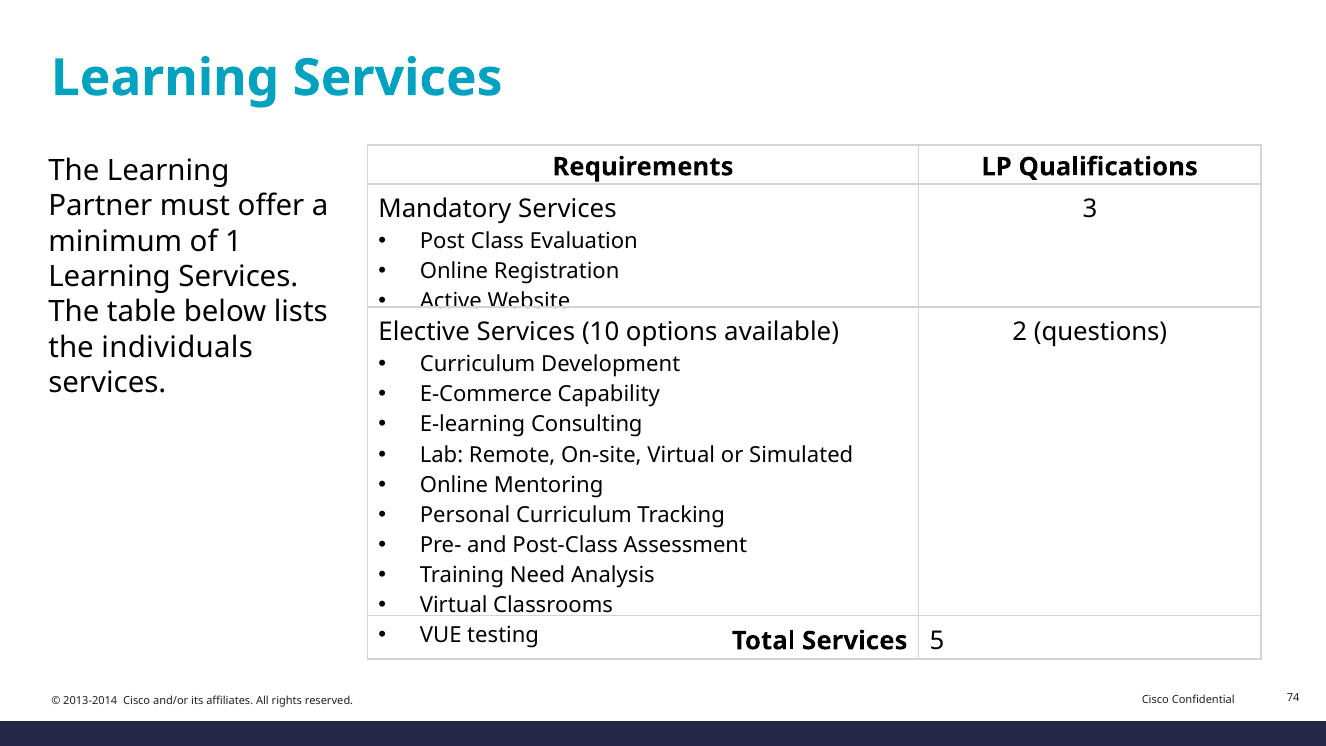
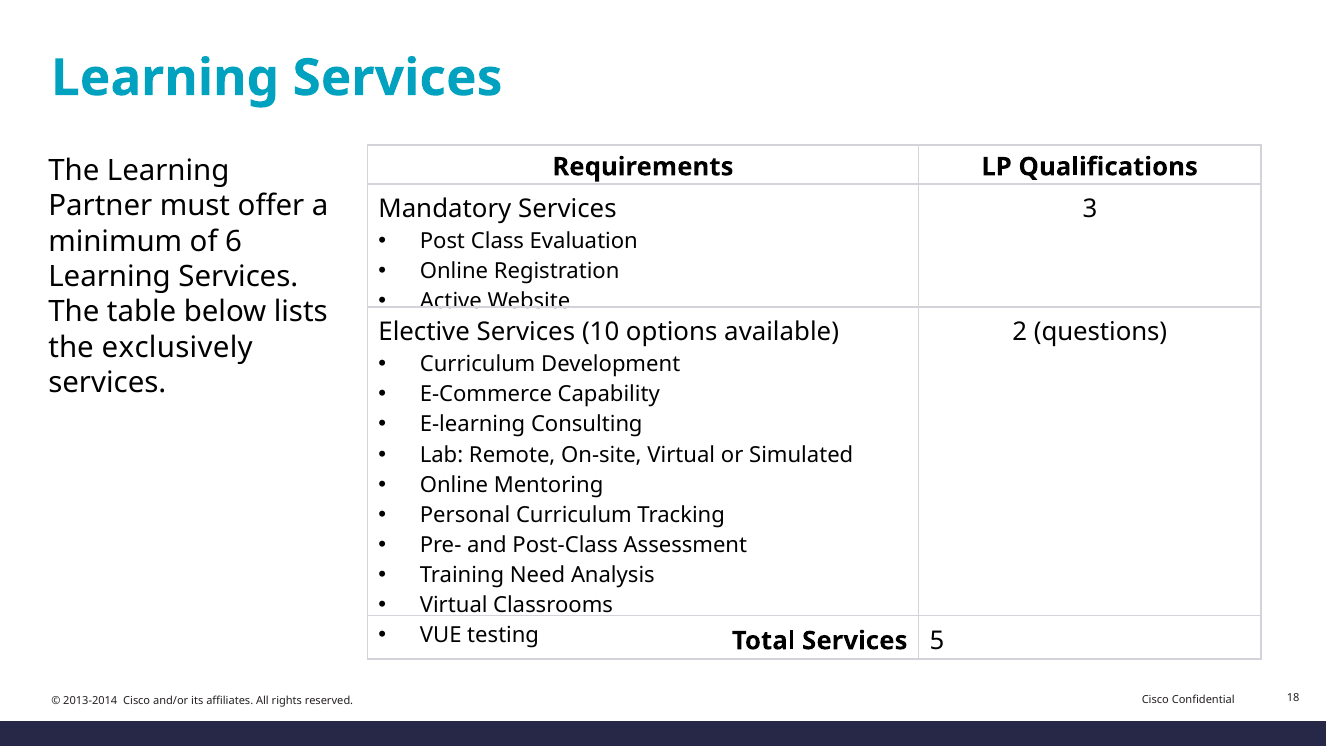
1: 1 -> 6 (234, 241)
individuals: individuals -> exclusively (177, 347)
74: 74 -> 18 (1293, 698)
